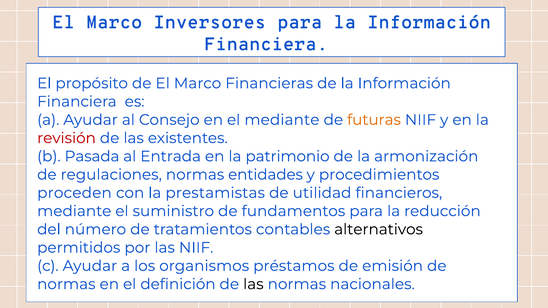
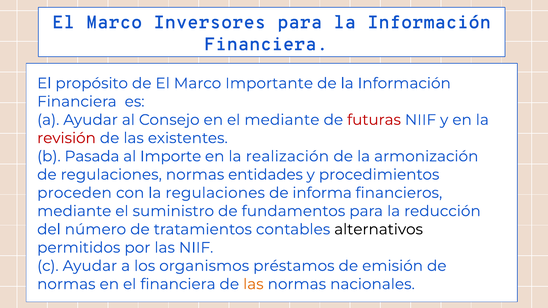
Financieras: Financieras -> Importante (269, 83)
futuras colour: orange -> red (374, 120)
Entrada: Entrada -> Importe (171, 156)
patrimonio: patrimonio -> realización (287, 156)
la prestamistas: prestamistas -> regulaciones (215, 193)
utilidad: utilidad -> informa (322, 193)
el definición: definición -> financiera (178, 284)
las colour: black -> orange (253, 284)
